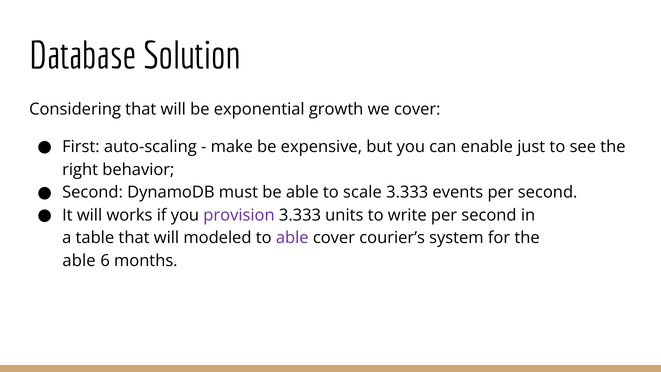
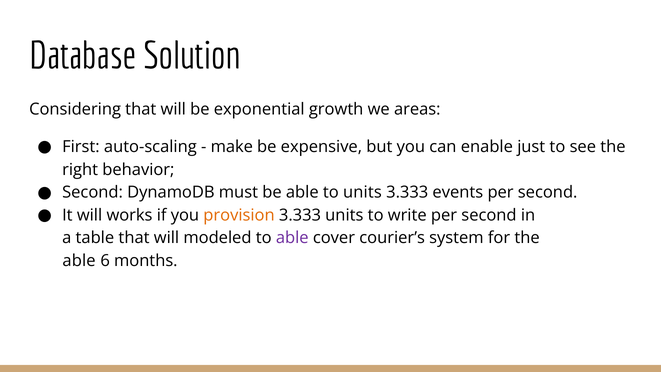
we cover: cover -> areas (417, 109)
to scale: scale -> units (362, 192)
provision colour: purple -> orange (239, 215)
